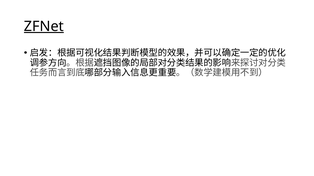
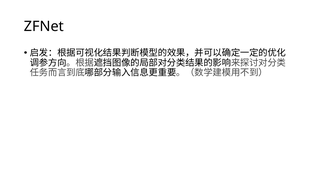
ZFNet underline: present -> none (44, 26)
